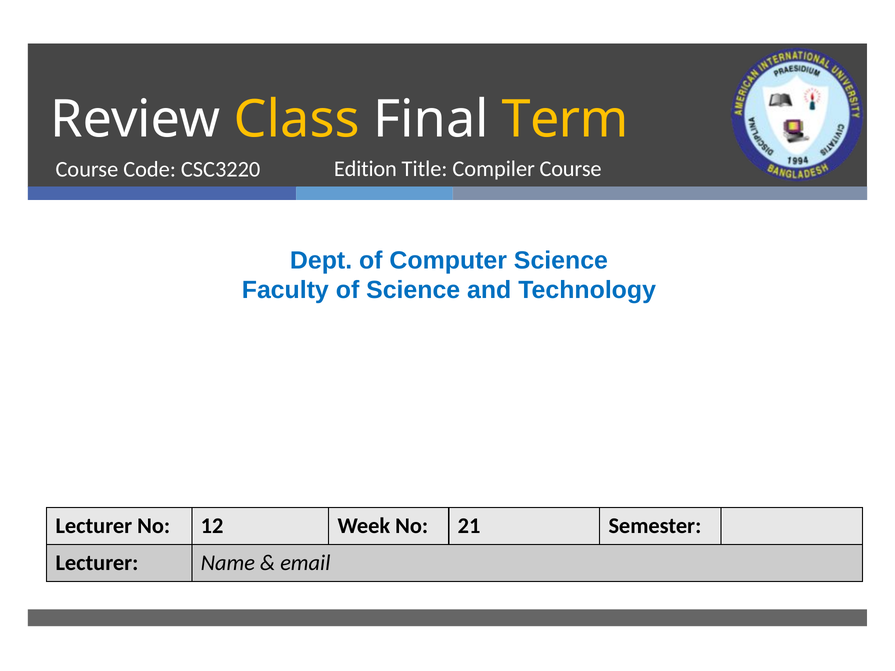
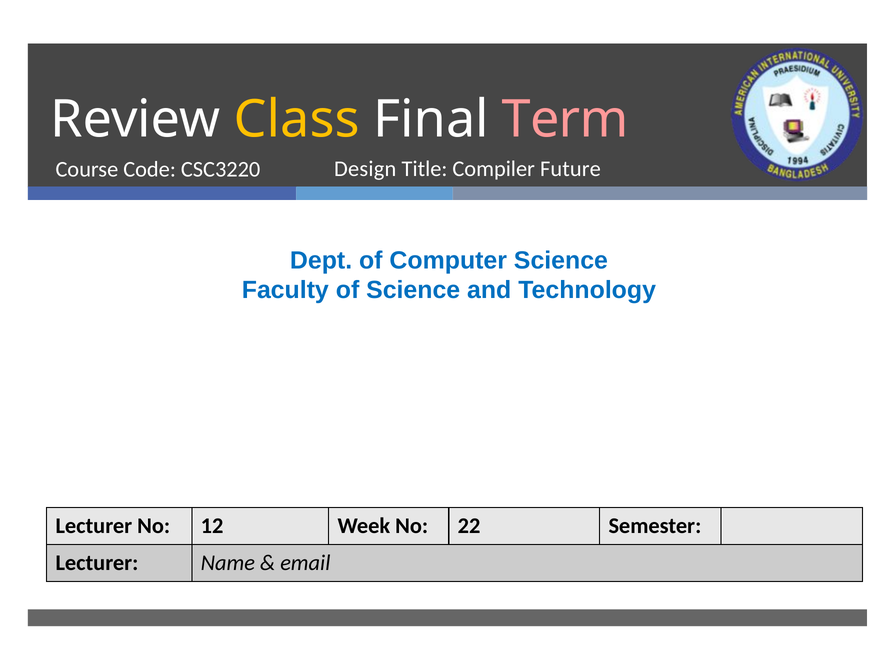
Term colour: yellow -> pink (565, 120)
Edition: Edition -> Design (365, 169)
Compiler Course: Course -> Future (570, 169)
21: 21 -> 22 (469, 526)
